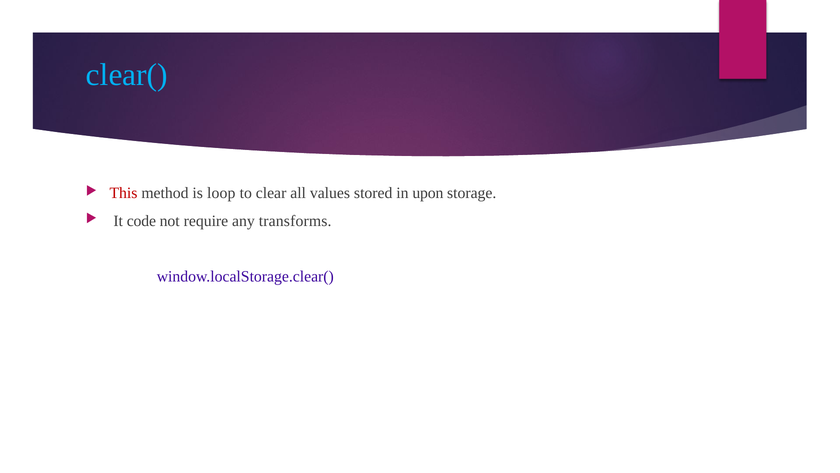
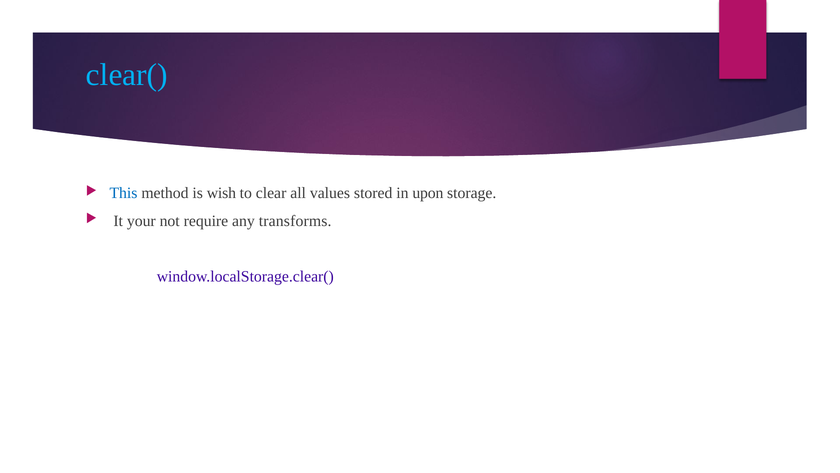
This colour: red -> blue (123, 193)
loop: loop -> wish (221, 193)
code: code -> your (141, 221)
